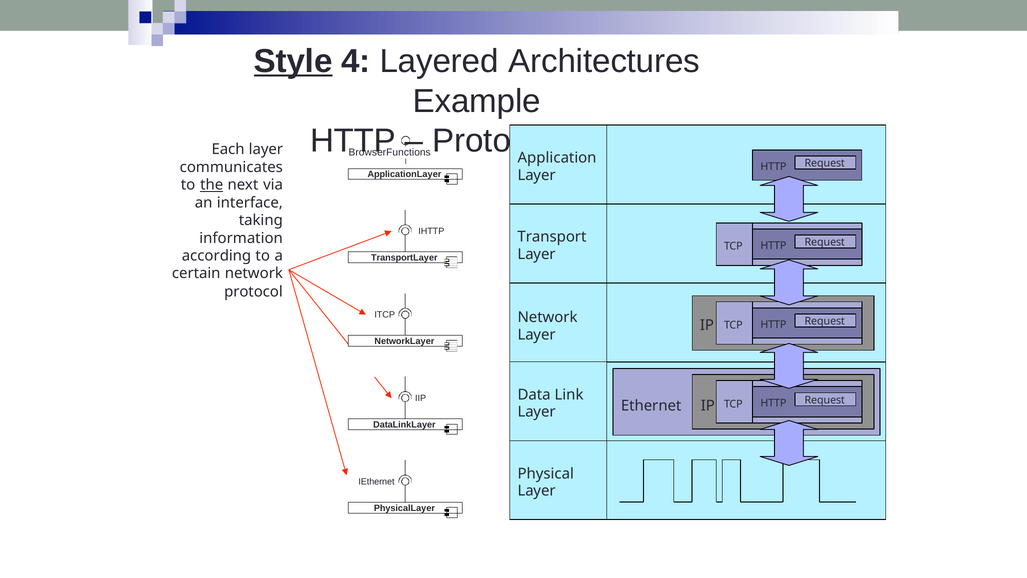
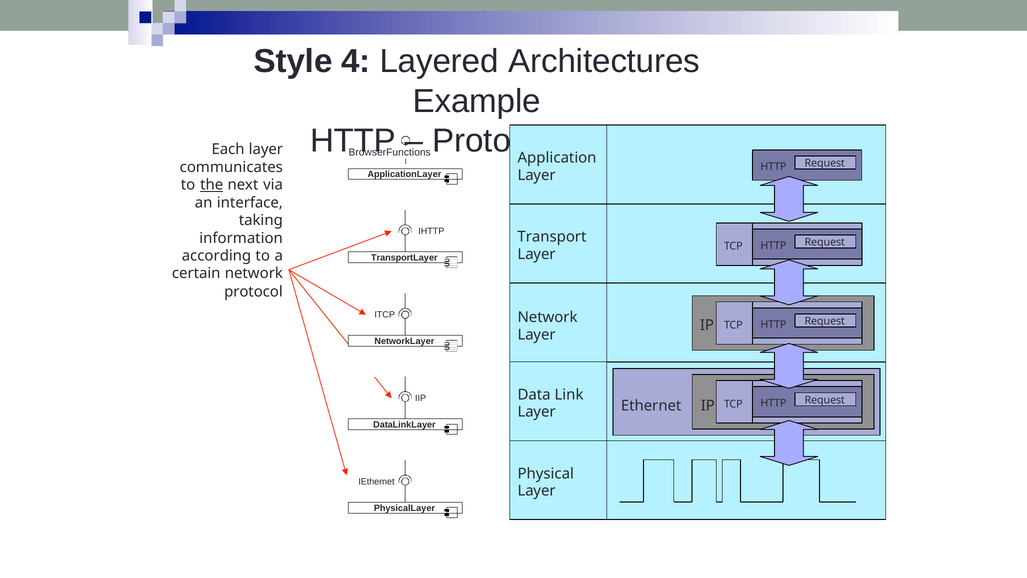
Style underline: present -> none (293, 61)
